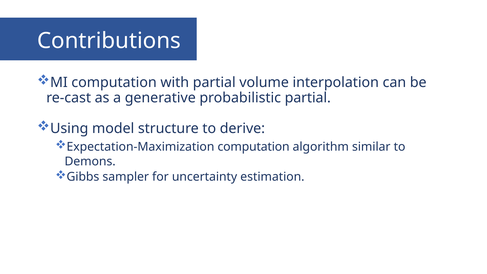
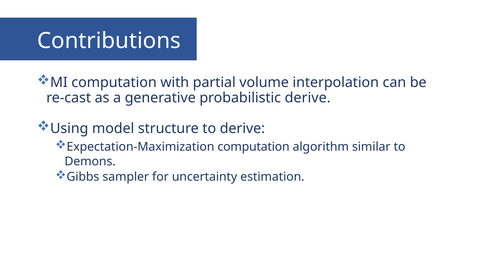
probabilistic partial: partial -> derive (308, 98)
